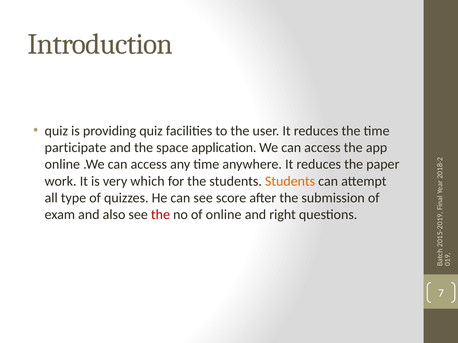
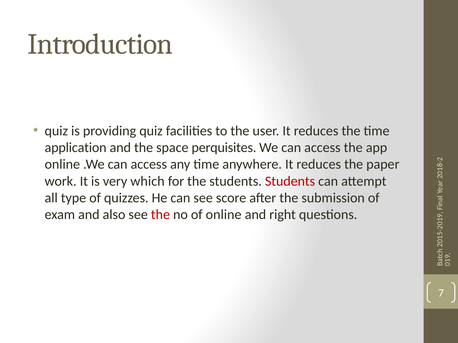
participate: participate -> application (76, 148)
application: application -> perquisites (224, 148)
Students colour: orange -> red (290, 181)
